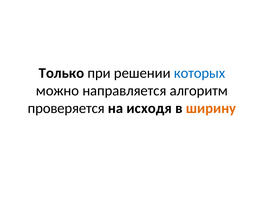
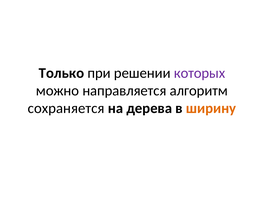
которых colour: blue -> purple (200, 73)
проверяется: проверяется -> сохраняется (66, 108)
исходя: исходя -> дерева (149, 108)
